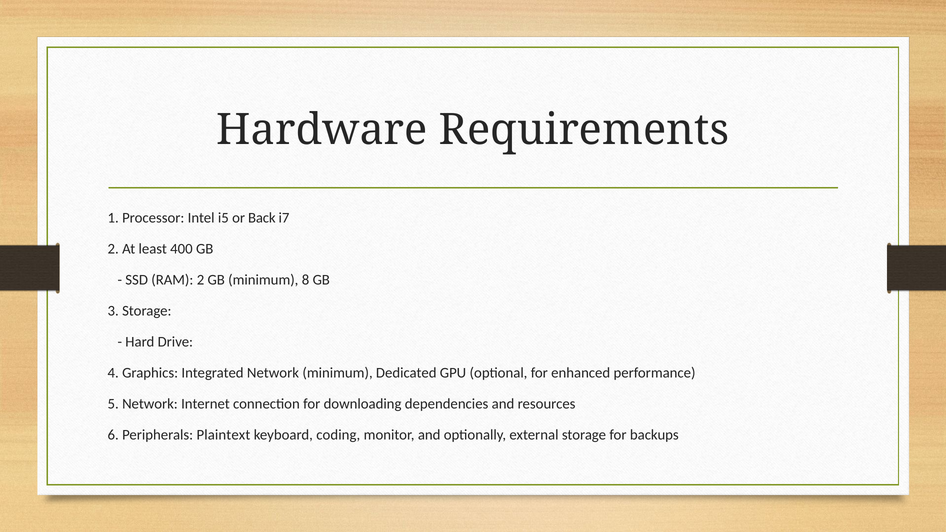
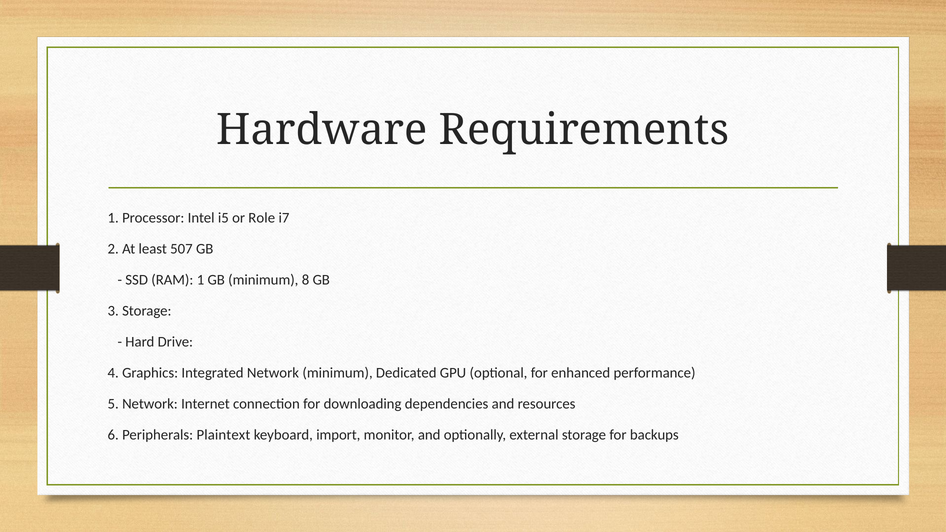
Back: Back -> Role (262, 218)
400: 400 -> 507 (181, 249)
RAM 2: 2 -> 1 (200, 280)
coding: coding -> import (338, 435)
